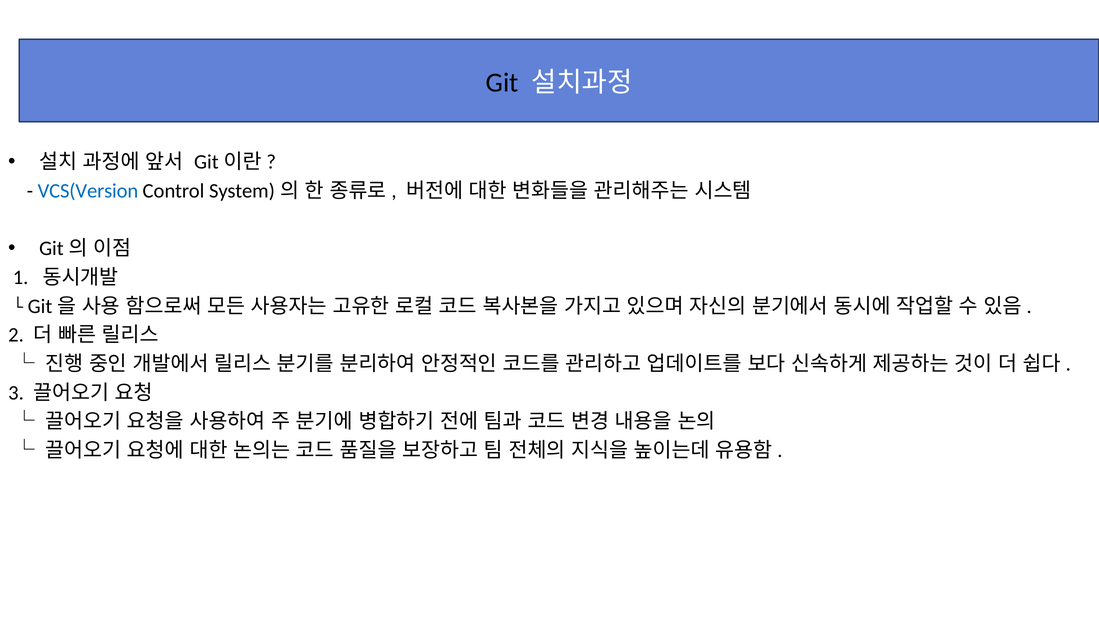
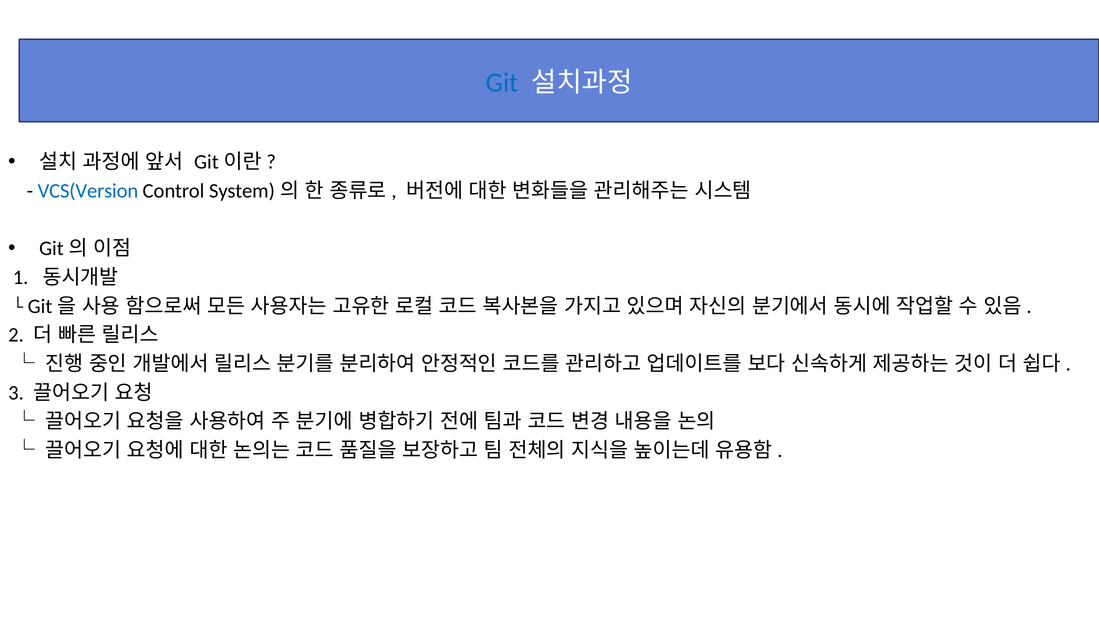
Git colour: black -> blue (502, 83)
